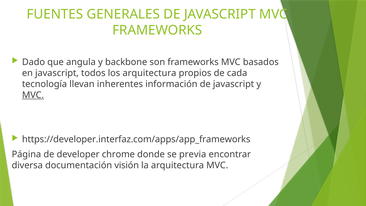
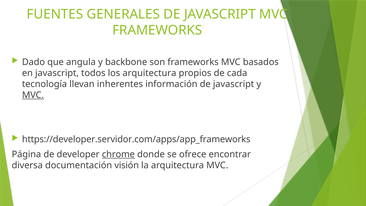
https://developer.interfaz.com/apps/app_frameworks: https://developer.interfaz.com/apps/app_frameworks -> https://developer.servidor.com/apps/app_frameworks (136, 139)
chrome underline: none -> present (118, 154)
previa: previa -> ofrece (193, 154)
